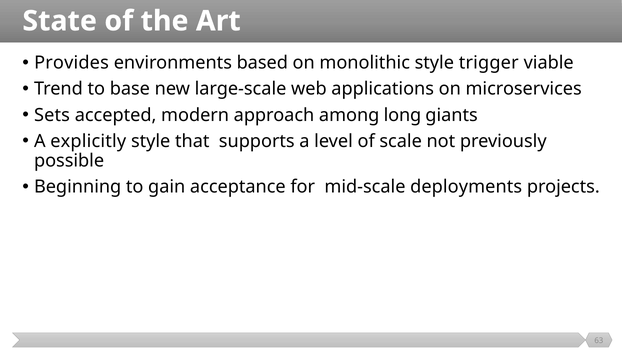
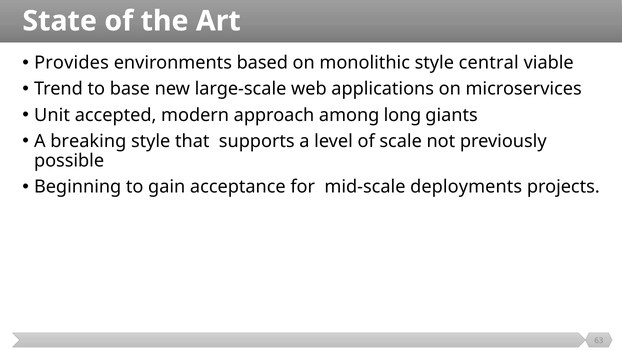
trigger: trigger -> central (489, 63)
Sets: Sets -> Unit (52, 115)
explicitly: explicitly -> breaking (88, 141)
